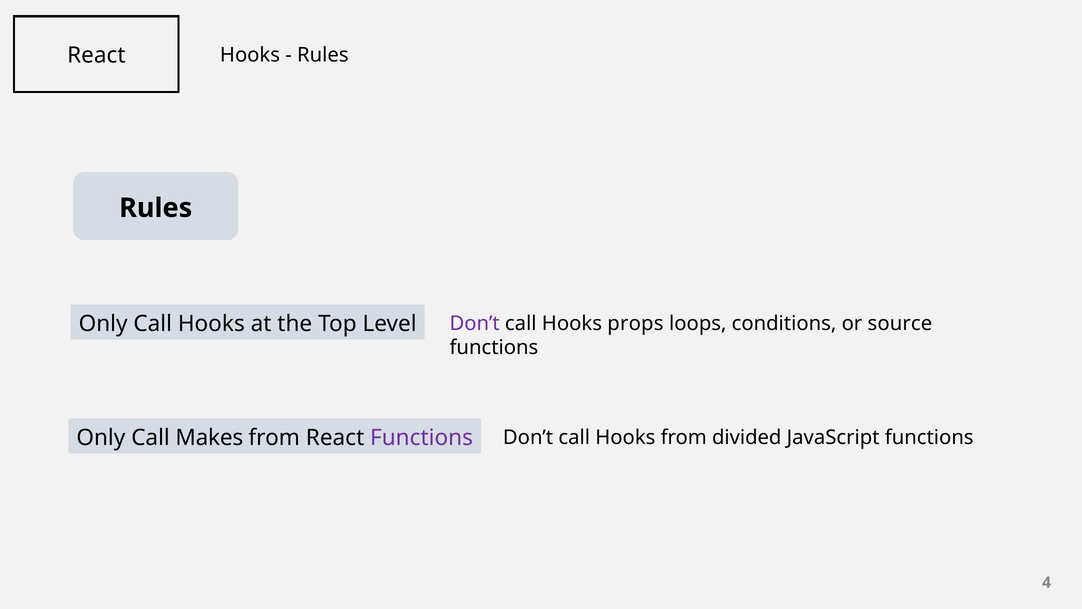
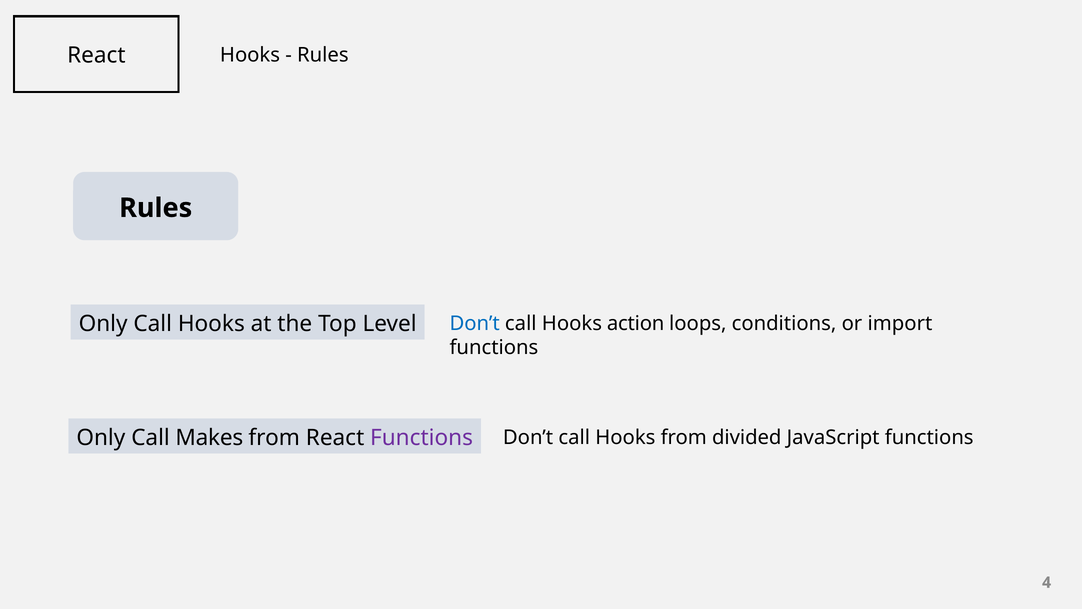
Don’t colour: purple -> blue (475, 323)
props: props -> action (636, 323)
source: source -> import (900, 323)
